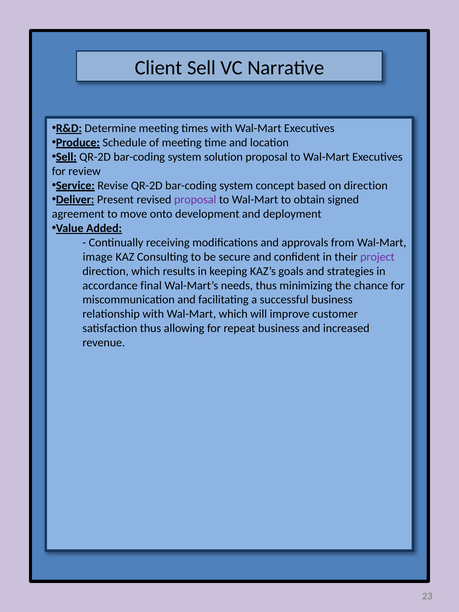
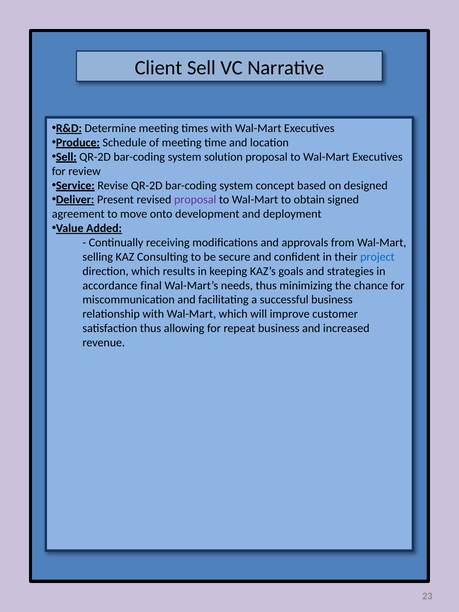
on direction: direction -> designed (366, 185)
image: image -> selling (98, 257)
project colour: purple -> blue (377, 257)
